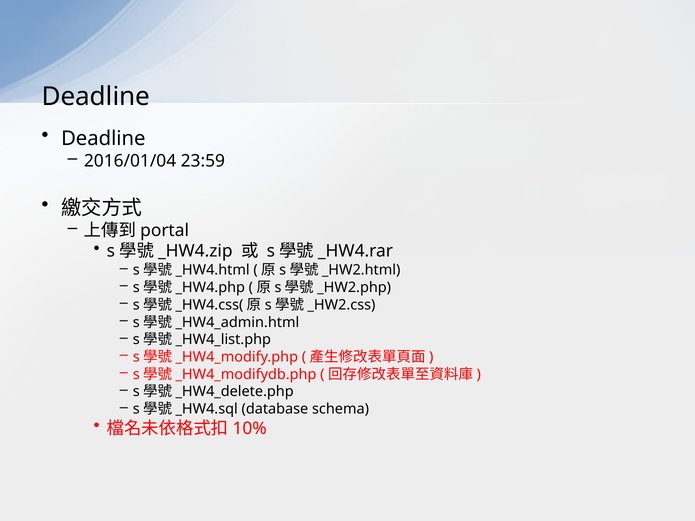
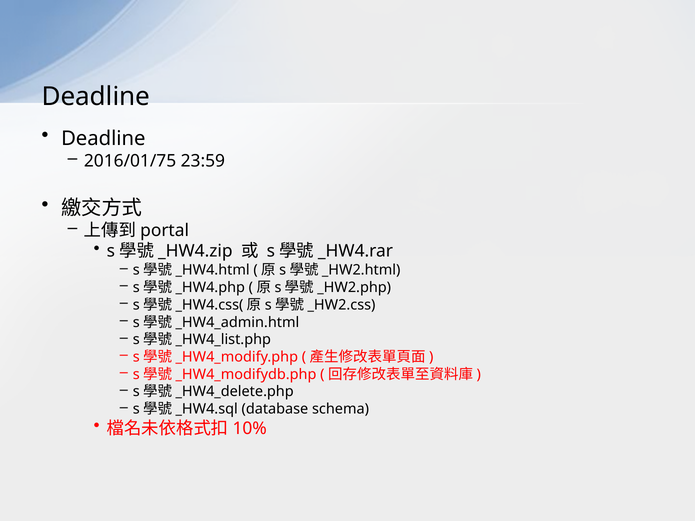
2016/01/04: 2016/01/04 -> 2016/01/75 (130, 161)
